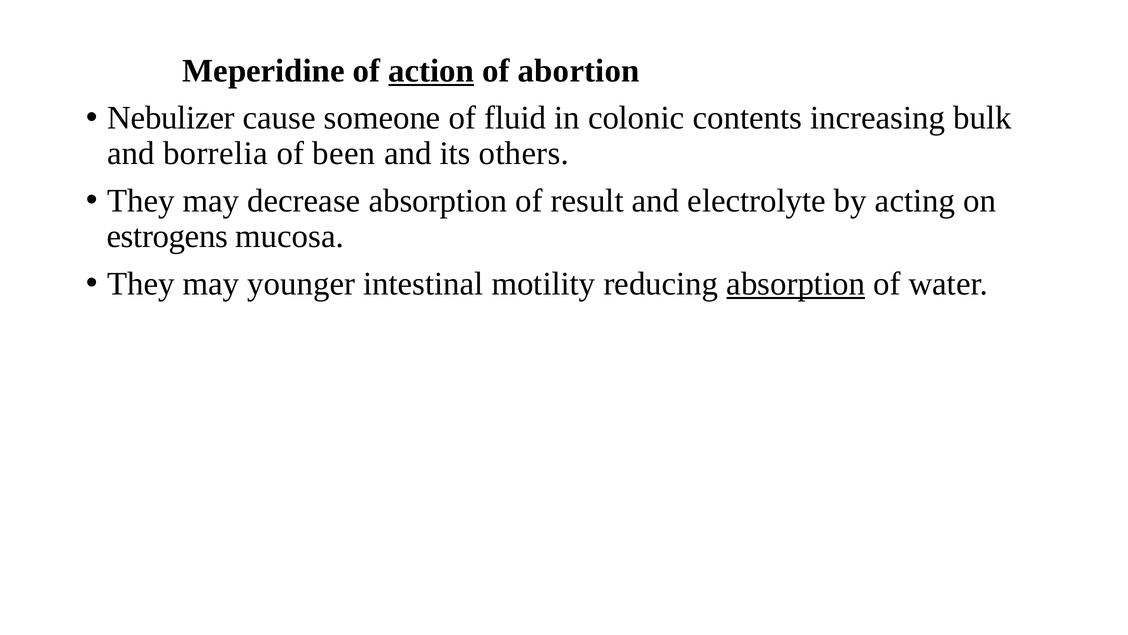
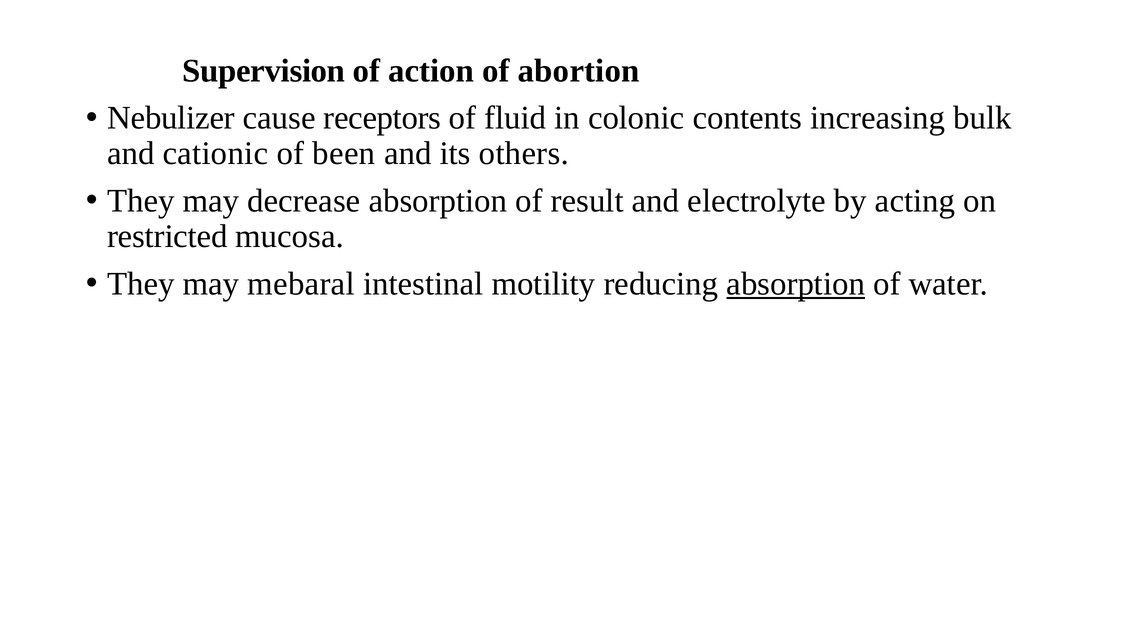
Meperidine: Meperidine -> Supervision (264, 71)
action underline: present -> none (431, 71)
someone: someone -> receptors (382, 118)
borrelia: borrelia -> cationic (215, 153)
estrogens: estrogens -> restricted (167, 236)
younger: younger -> mebaral (301, 284)
